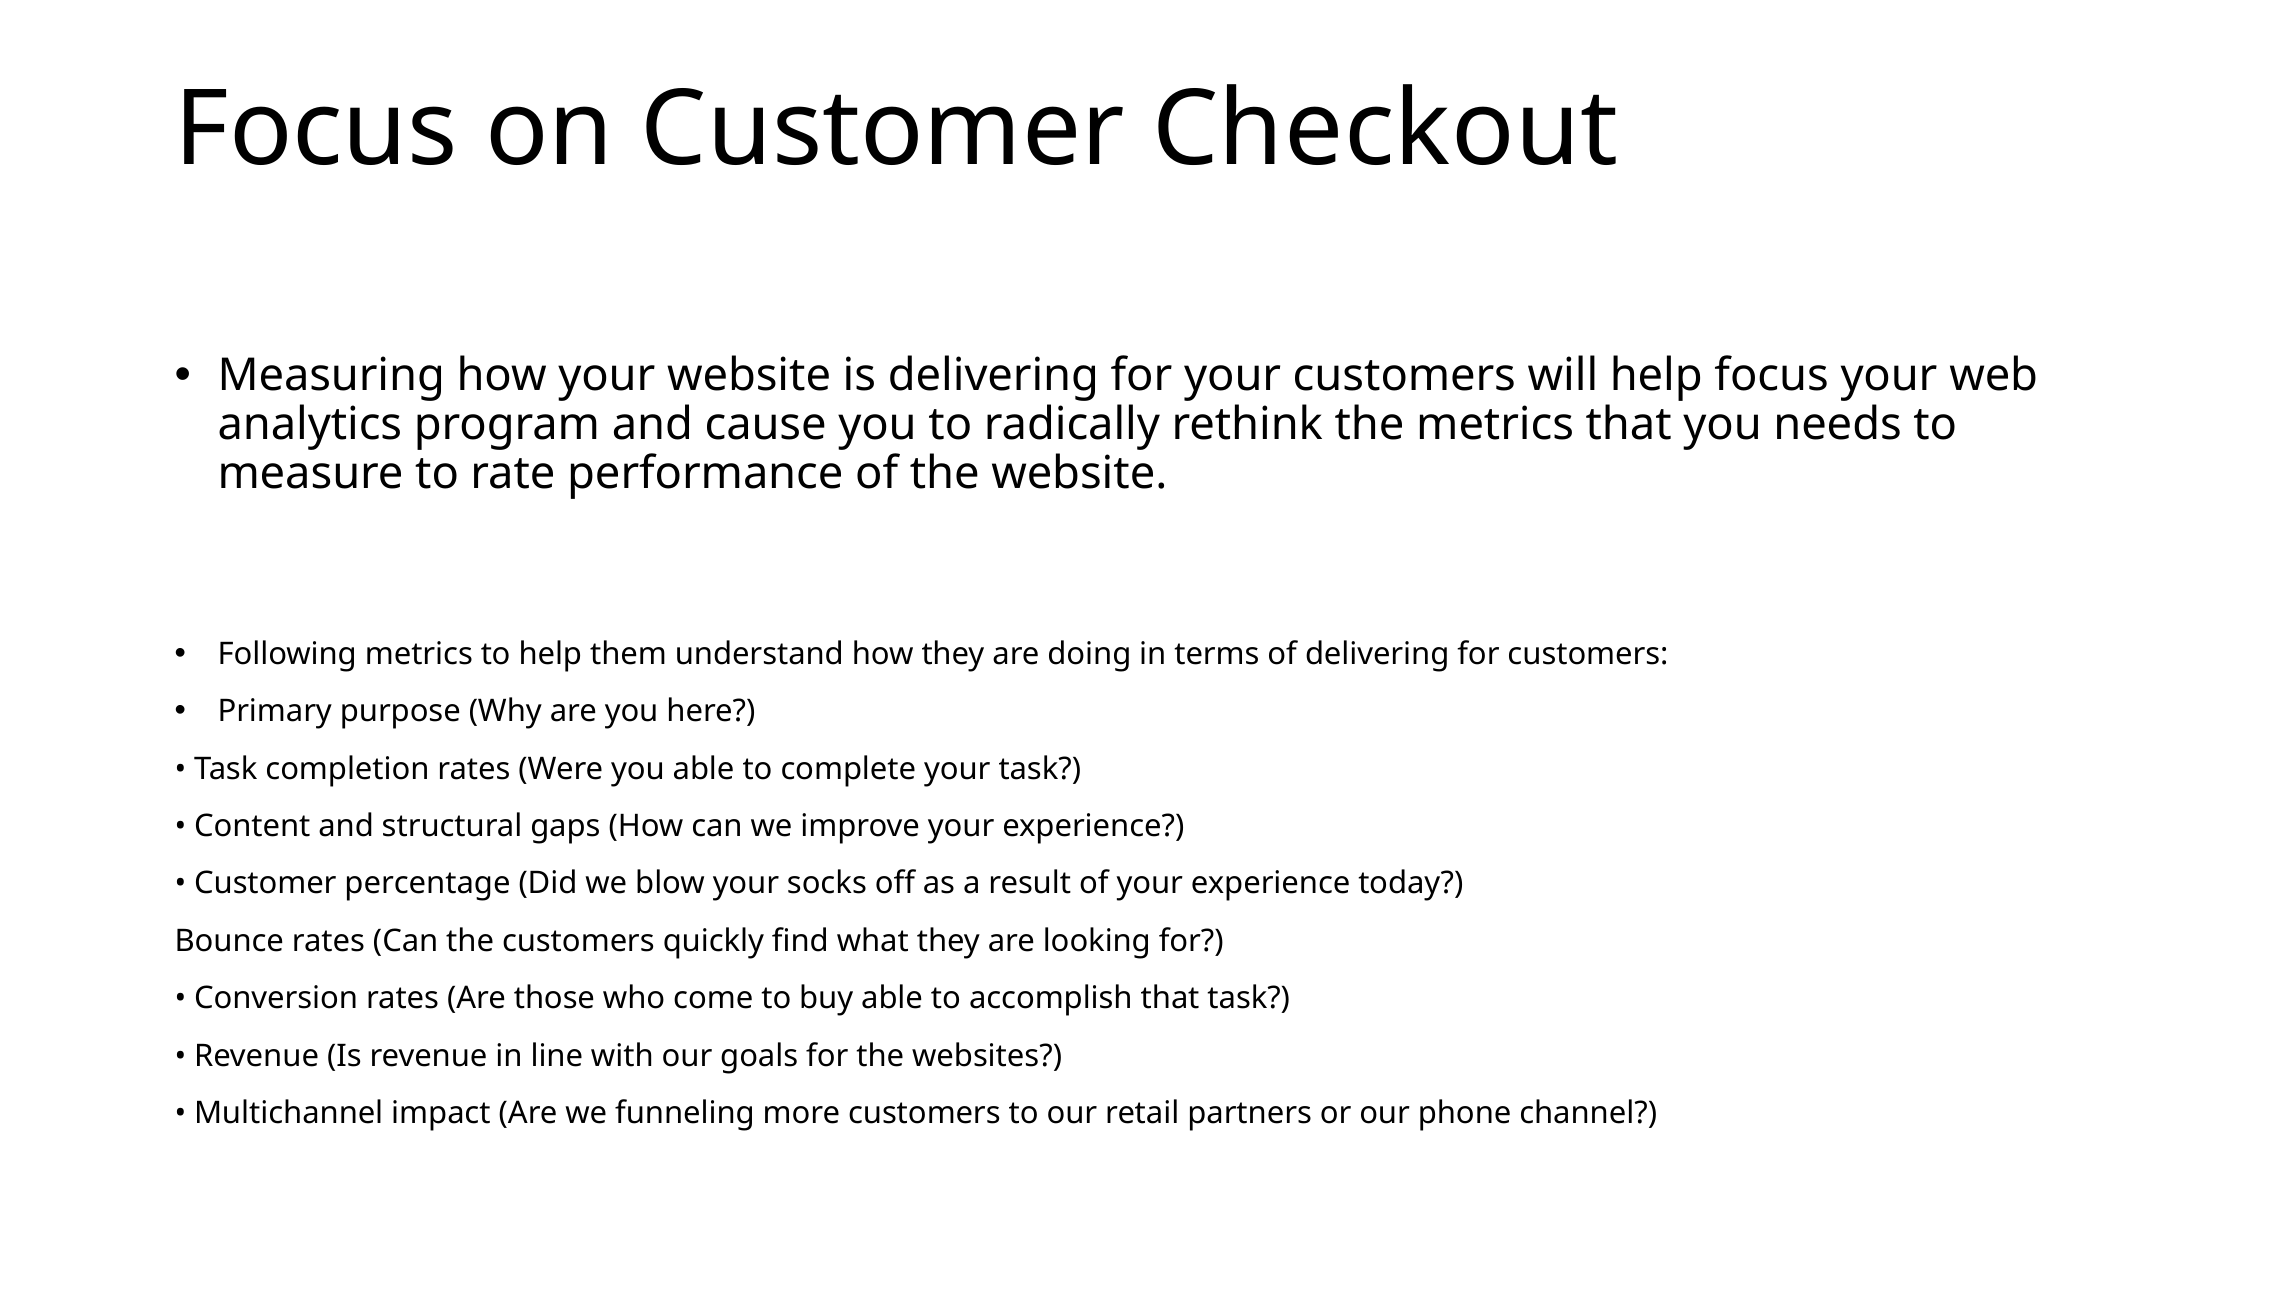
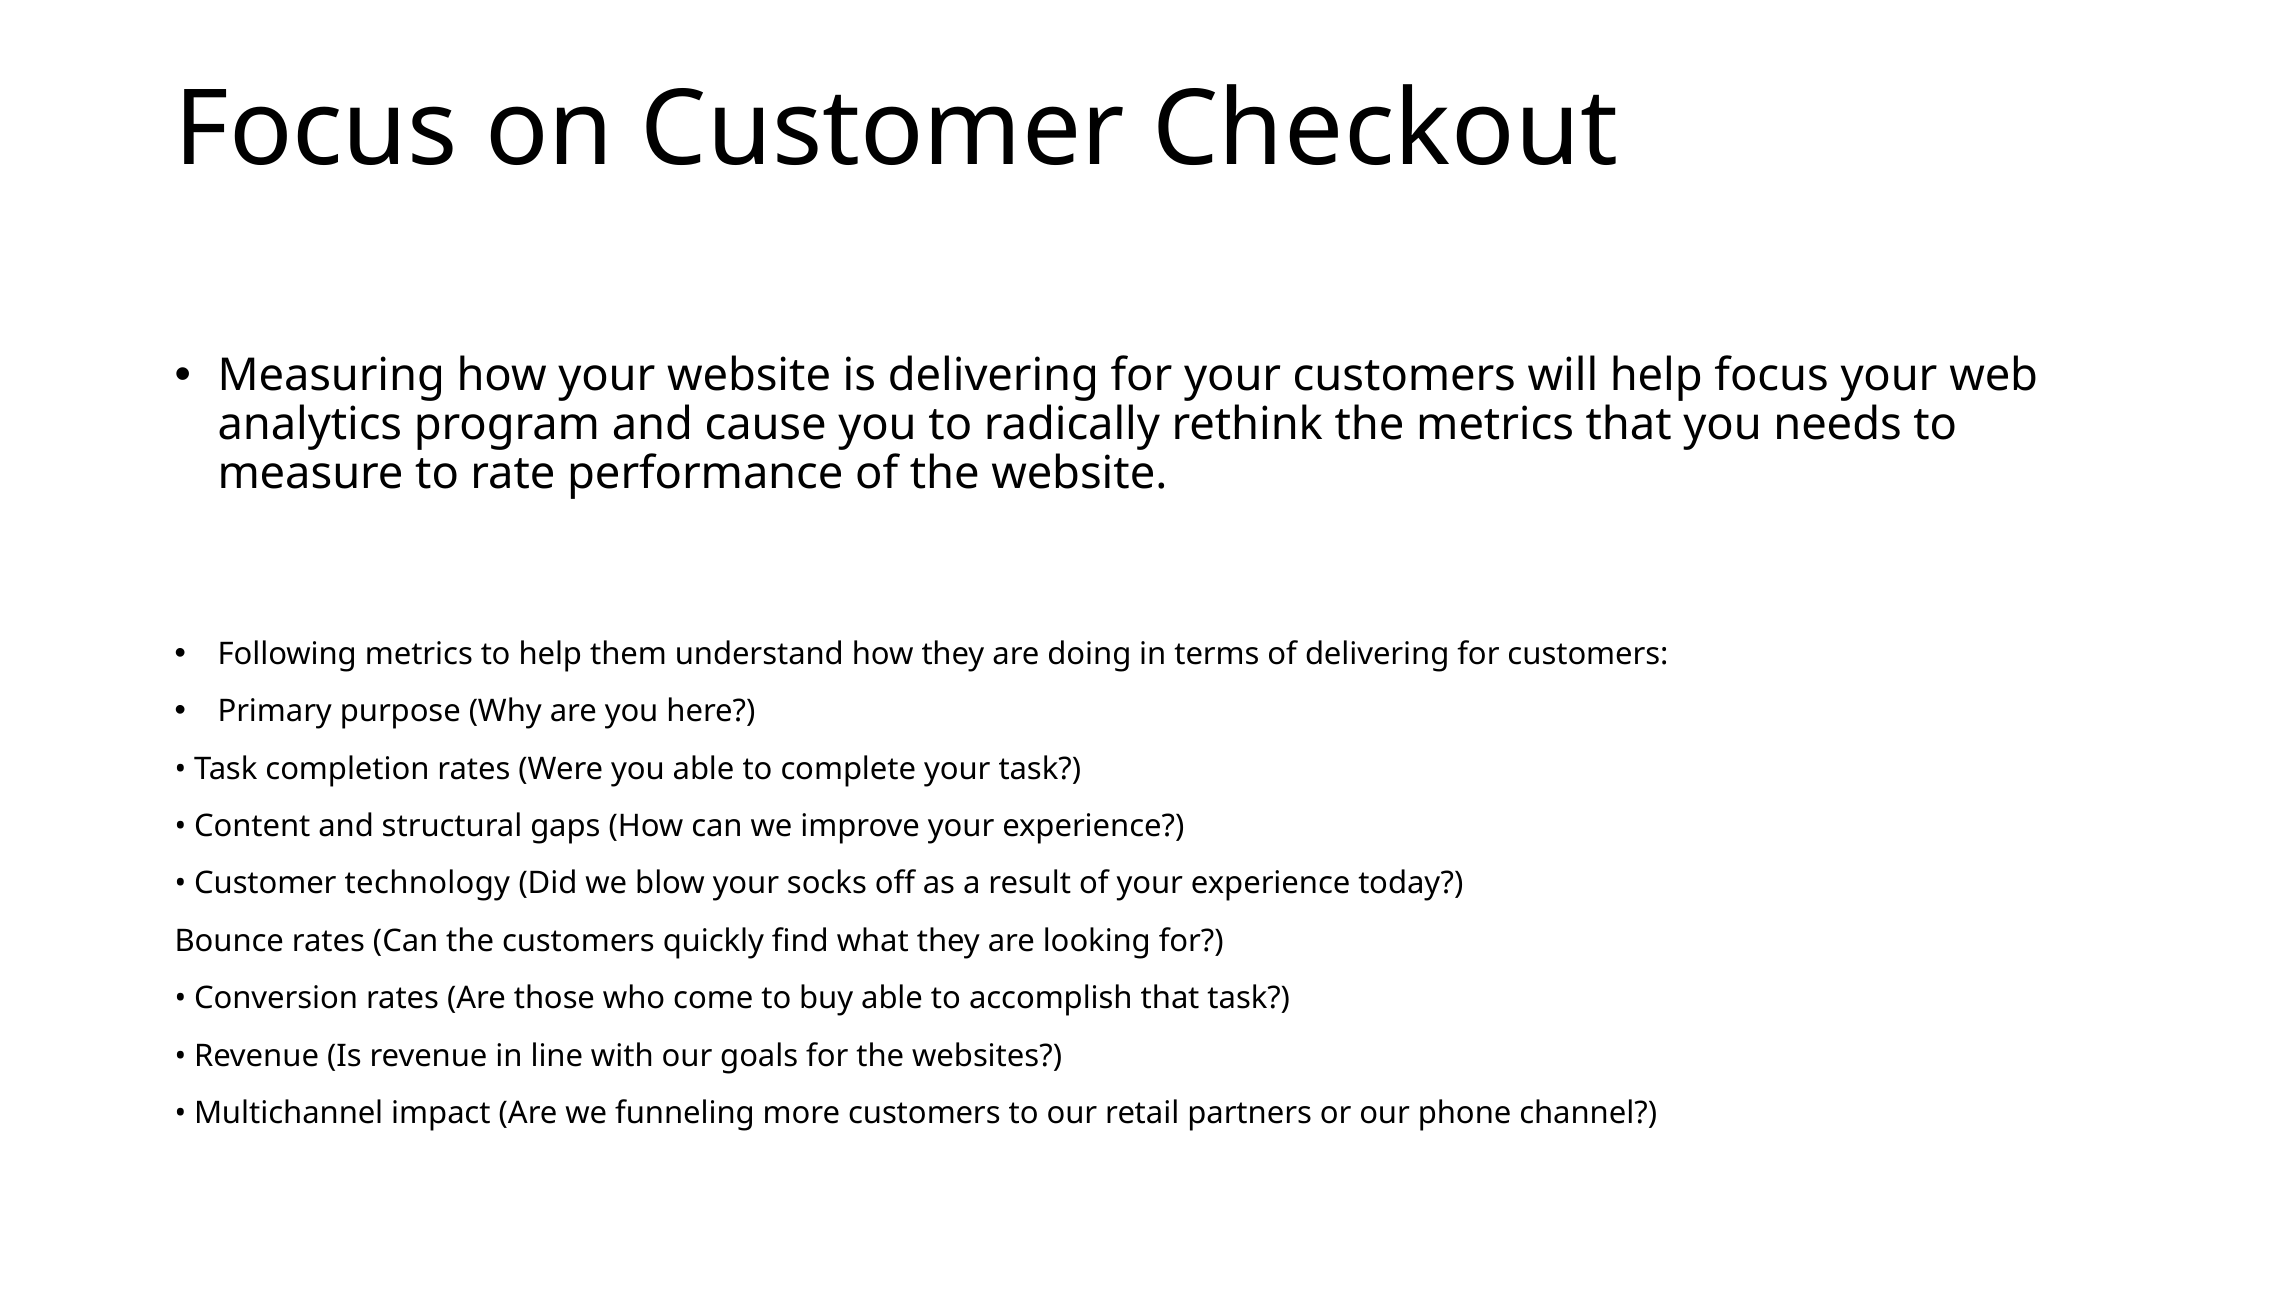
percentage: percentage -> technology (427, 884)
